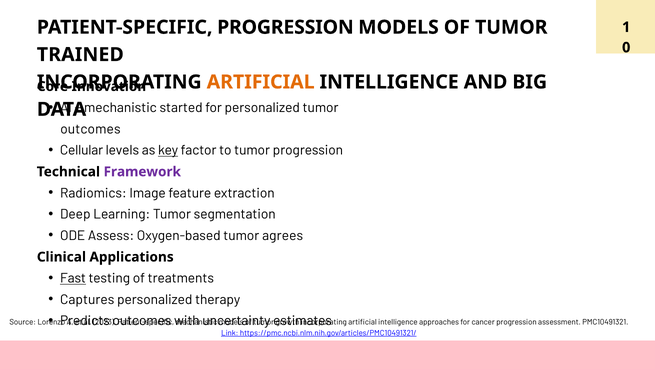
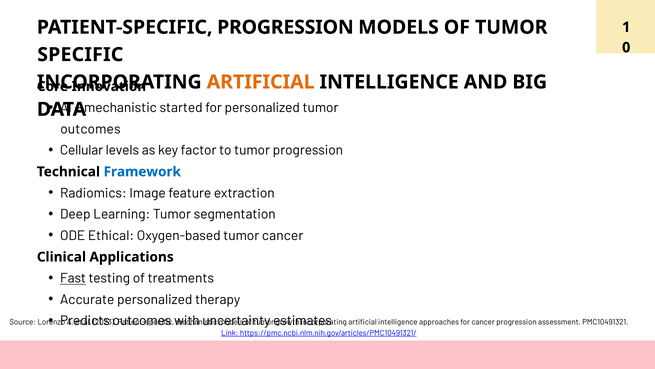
TRAINED: TRAINED -> SPECIFIC (80, 55)
key underline: present -> none (168, 150)
Framework colour: purple -> blue (142, 171)
Assess: Assess -> Ethical (111, 235)
tumor agrees: agrees -> cancer (283, 235)
Captures: Captures -> Accurate (87, 299)
